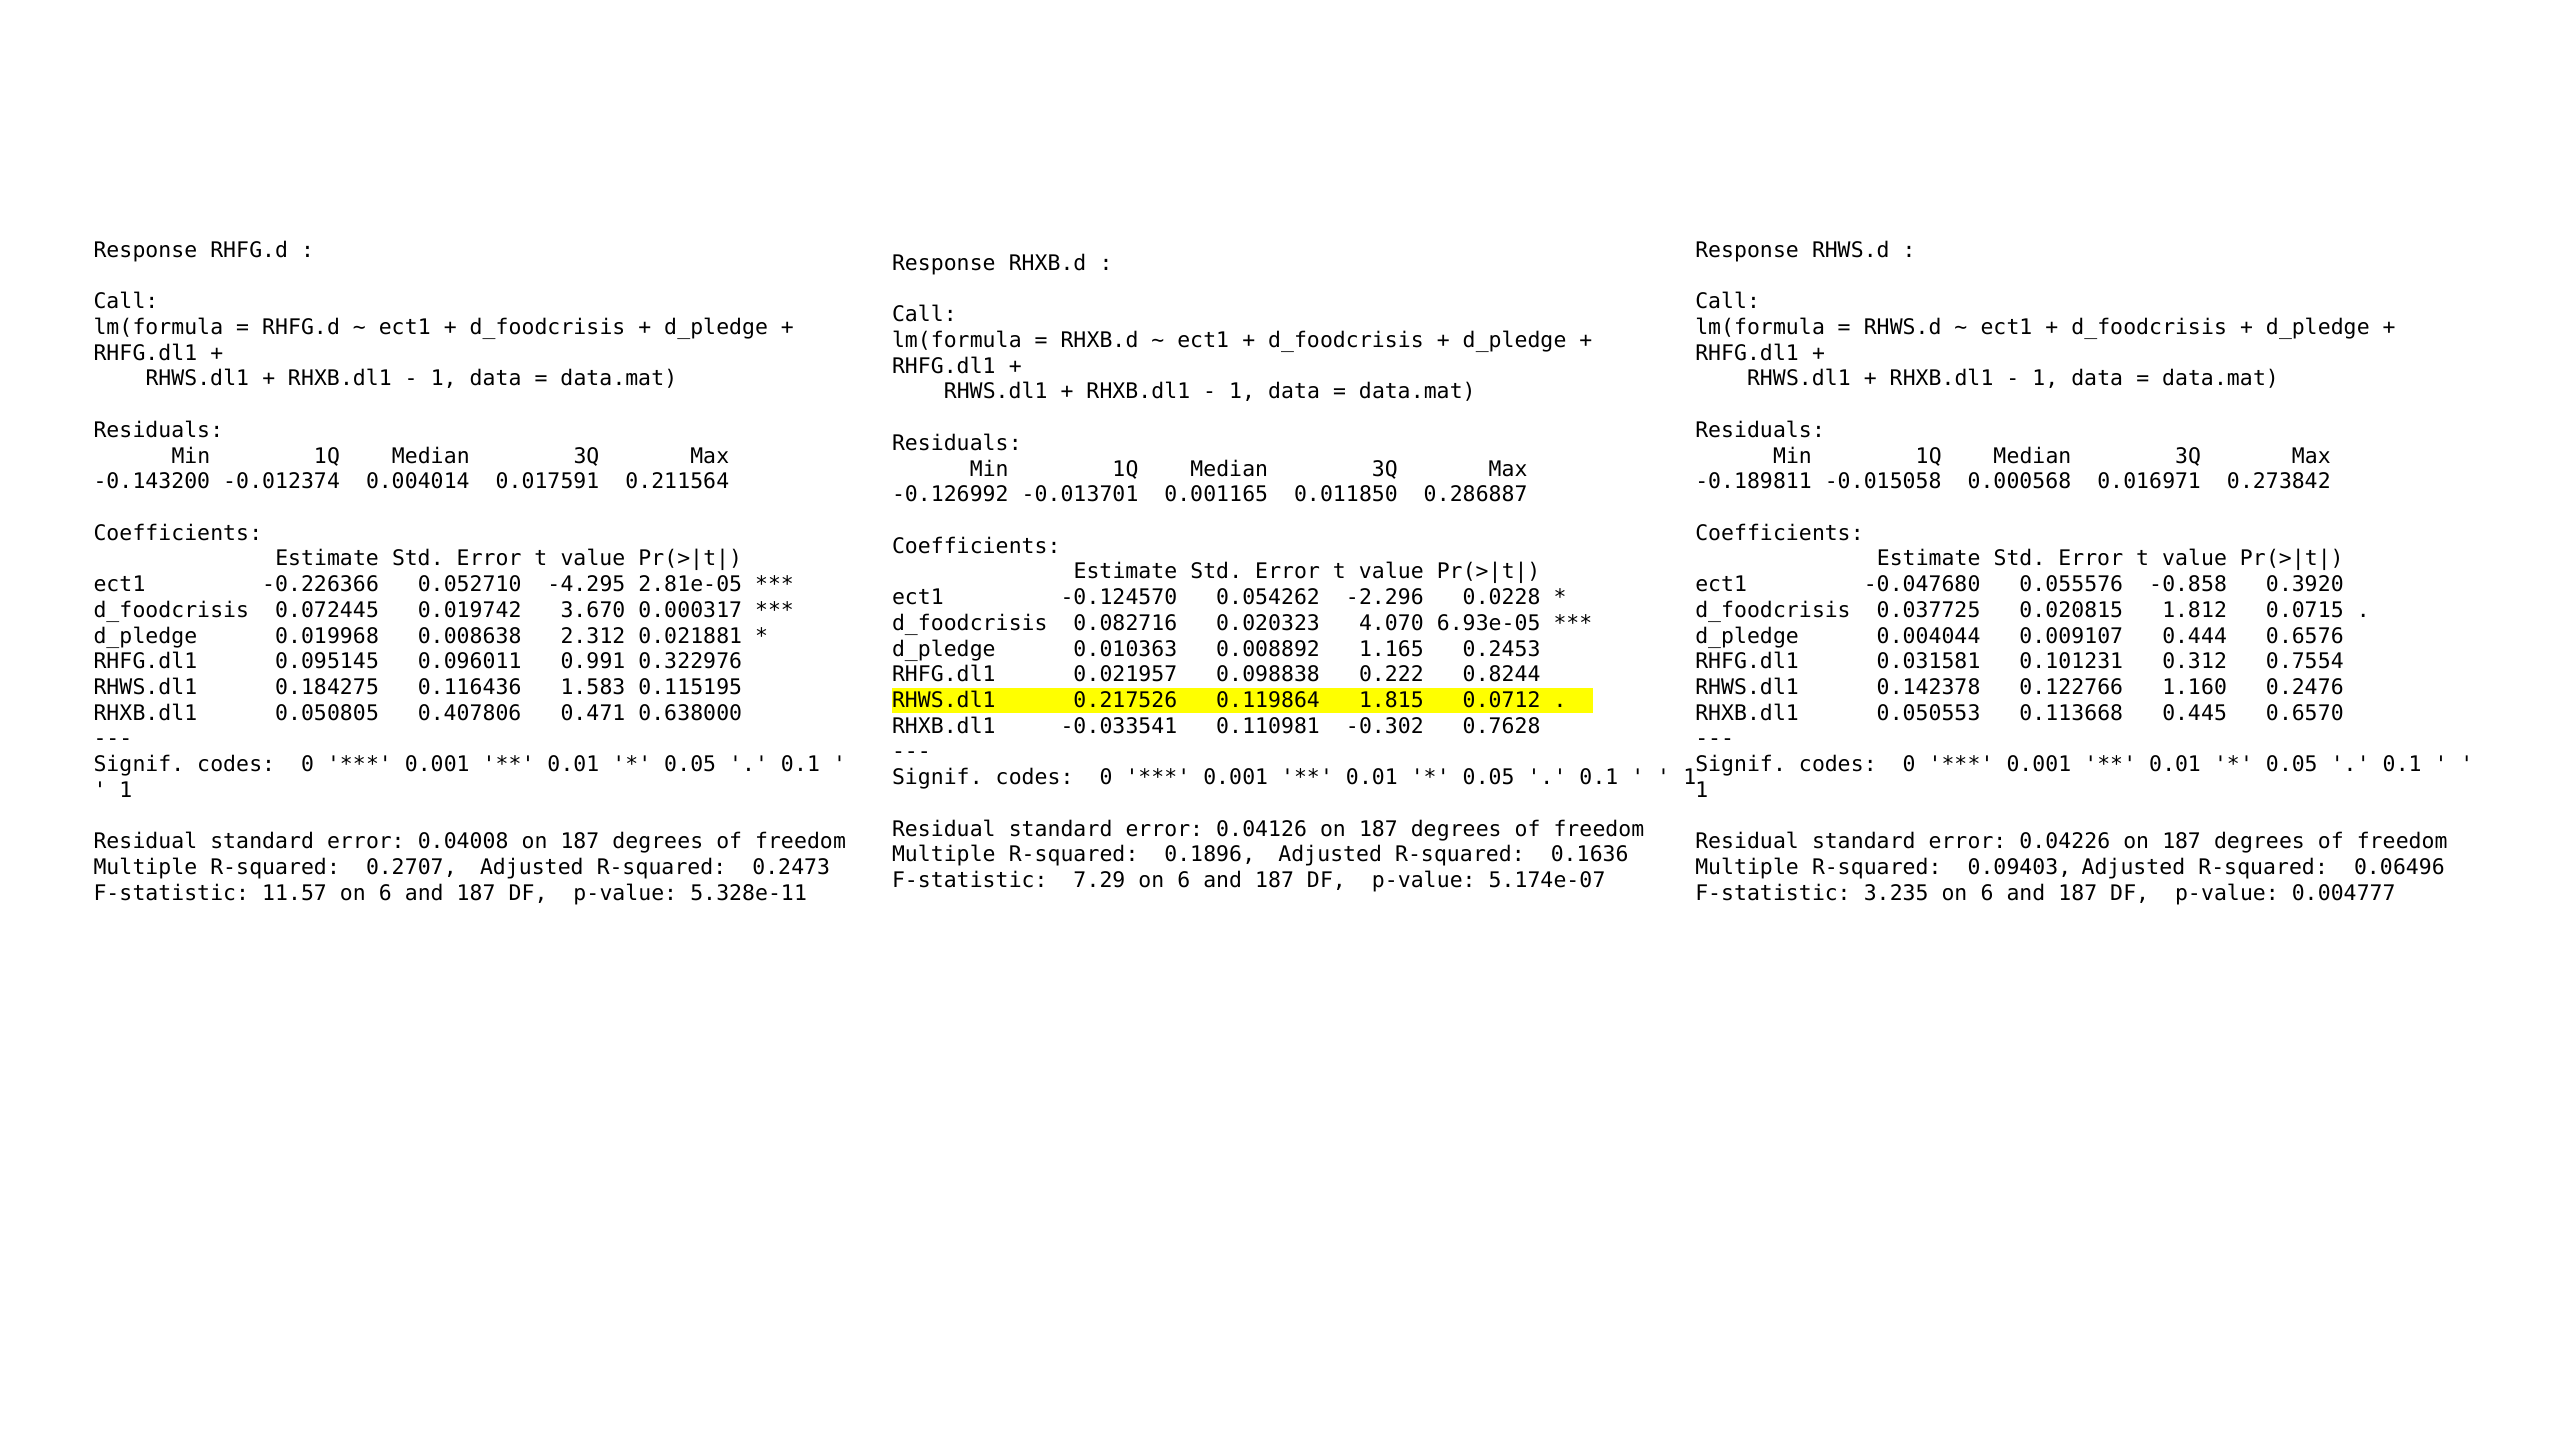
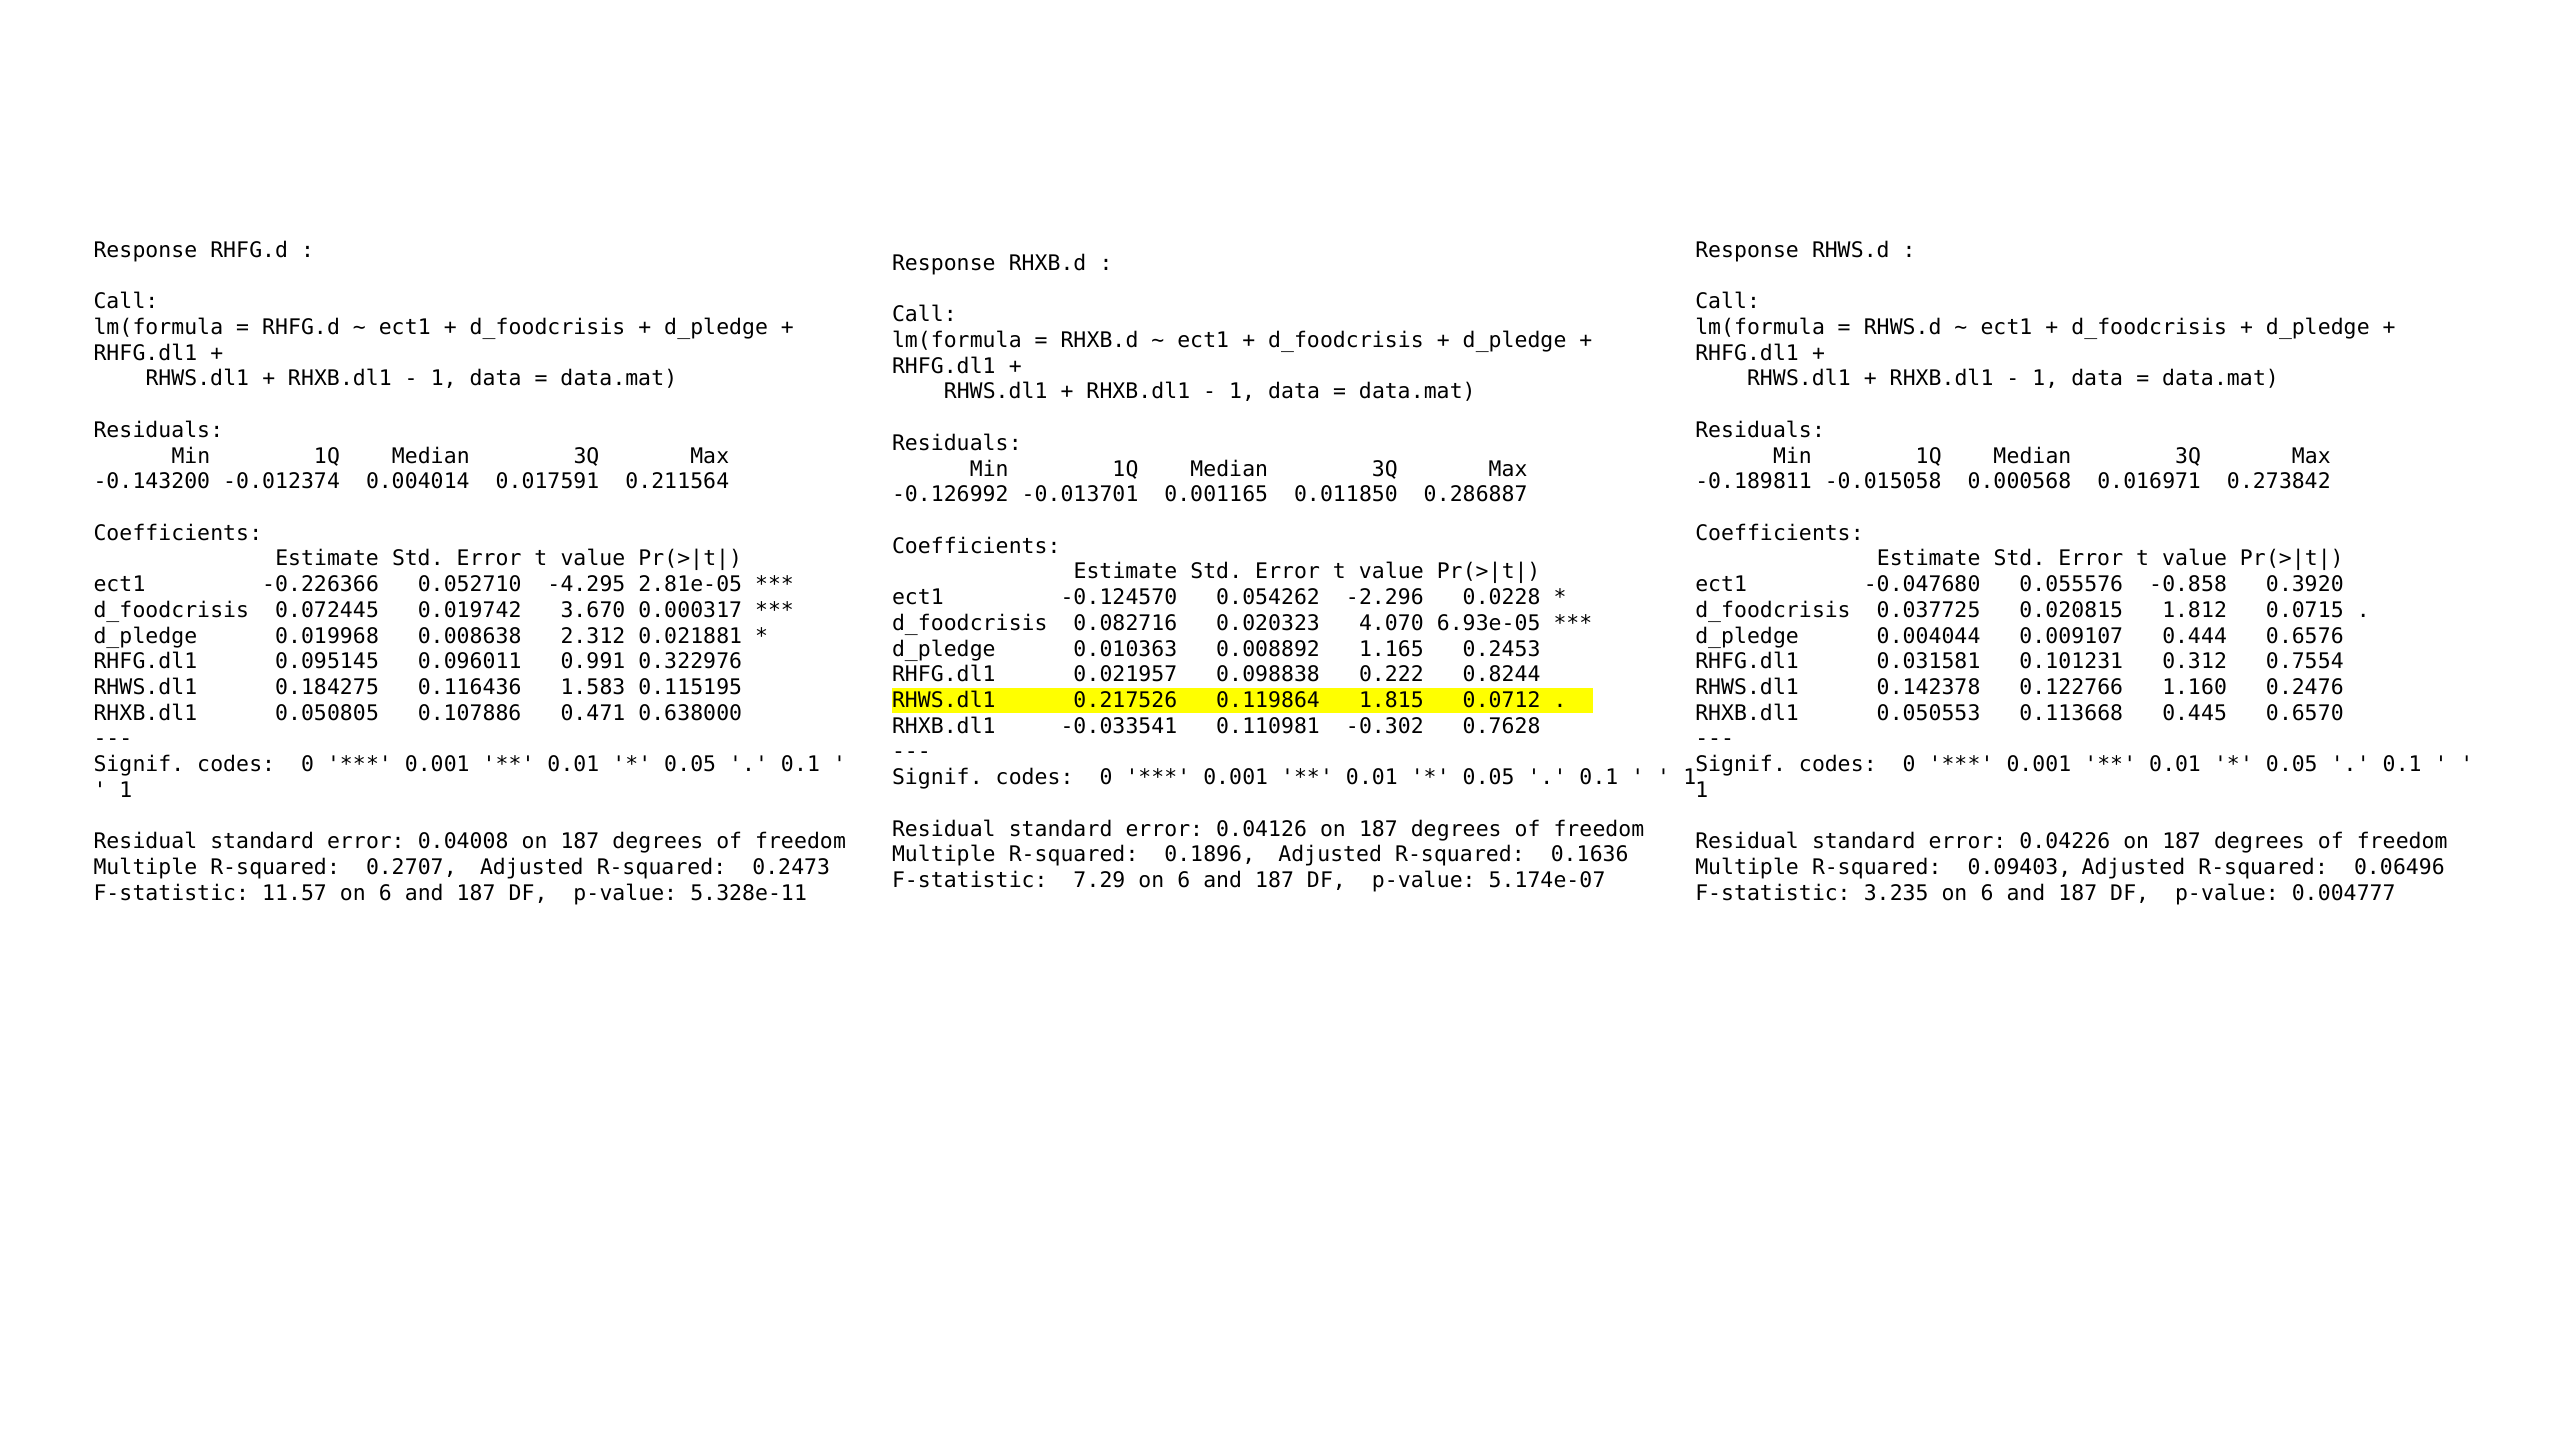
0.407806: 0.407806 -> 0.107886 (470, 713)
